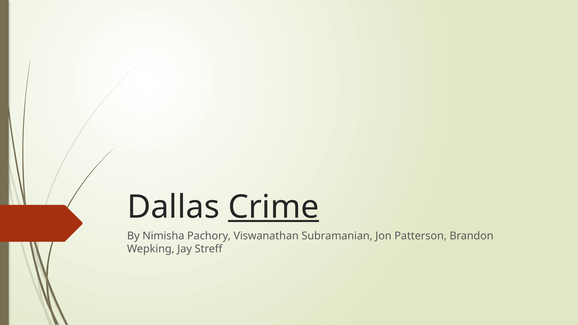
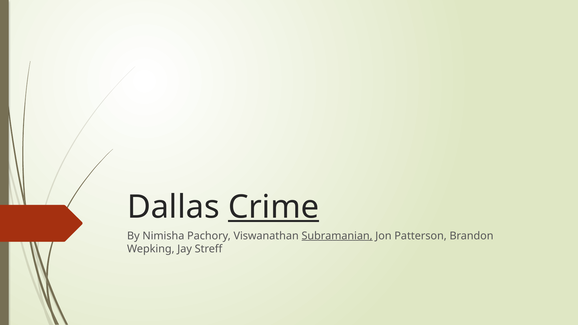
Subramanian underline: none -> present (337, 236)
